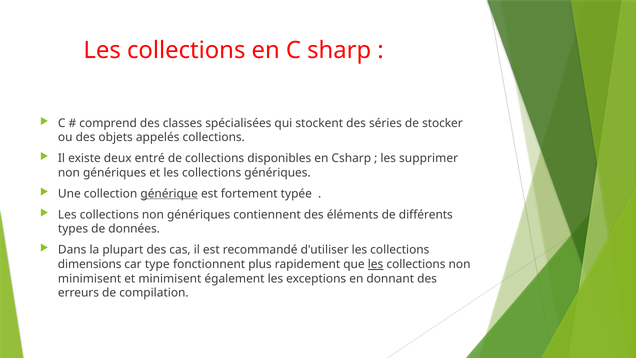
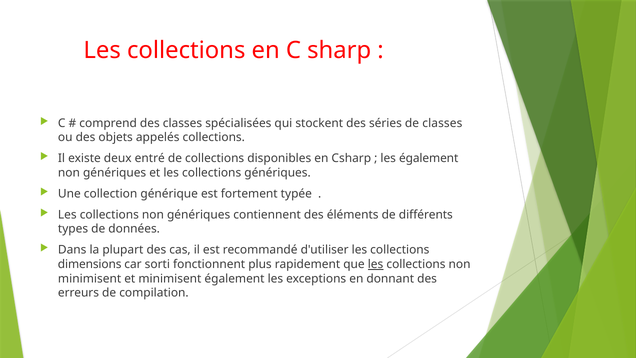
de stocker: stocker -> classes (442, 123)
les supprimer: supprimer -> également (429, 158)
générique underline: present -> none (169, 194)
type: type -> sorti (157, 264)
